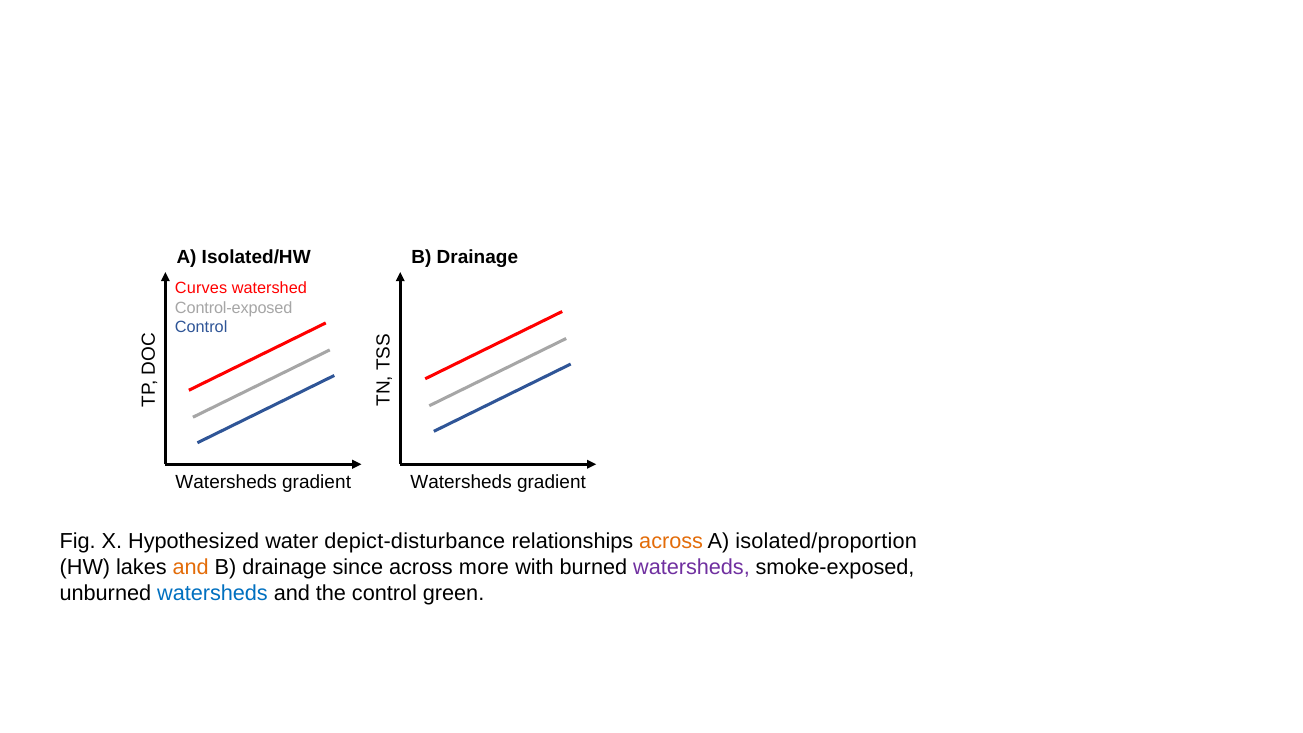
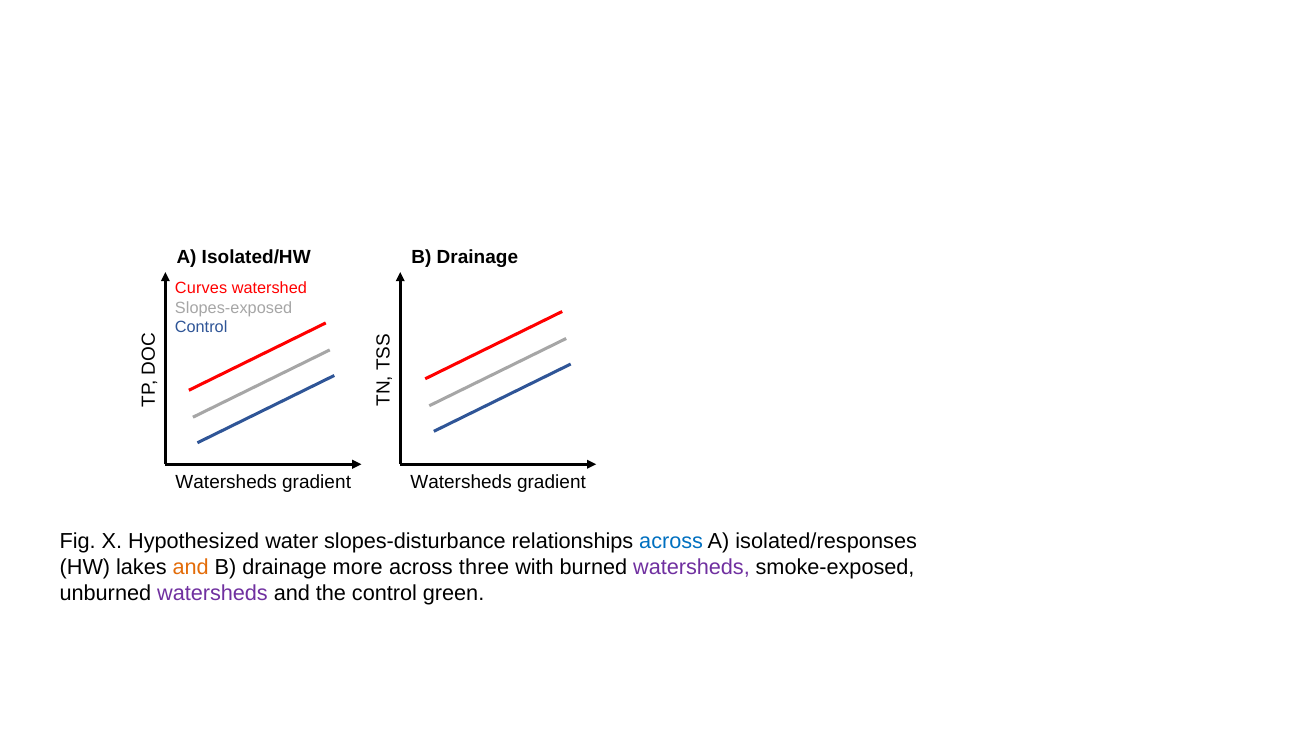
Control-exposed: Control-exposed -> Slopes-exposed (234, 308)
depict-disturbance: depict-disturbance -> slopes-disturbance (415, 541)
across colour: orange -> blue (671, 541)
isolated/proportion: isolated/proportion -> isolated/responses (826, 541)
since: since -> more (358, 567)
more: more -> three (484, 567)
watersheds colour: blue -> purple (212, 593)
